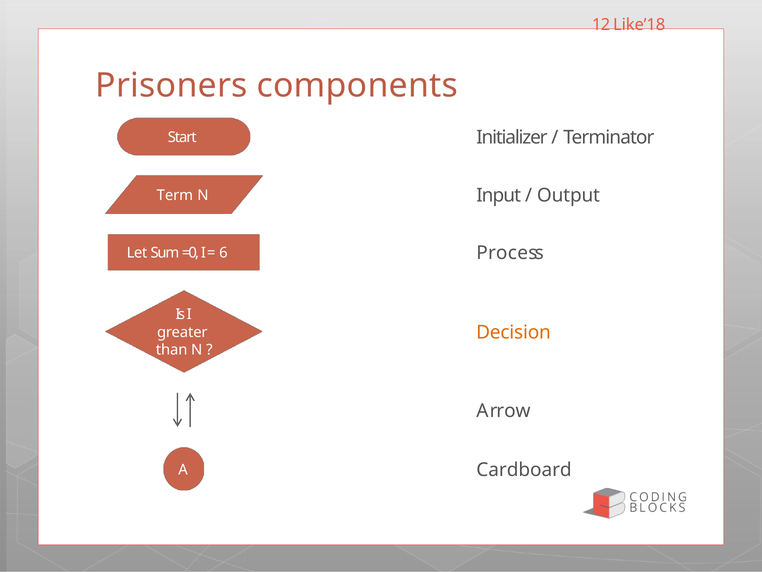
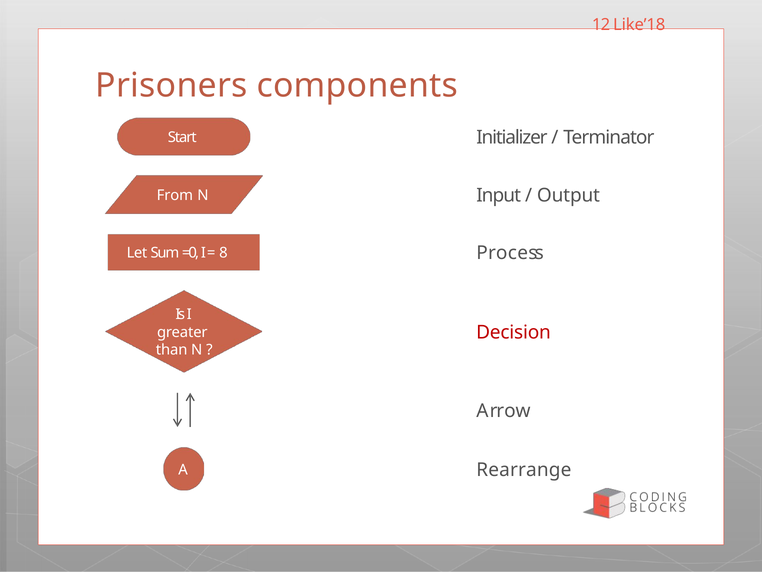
Term: Term -> From (175, 195)
6: 6 -> 8 (223, 253)
Decision colour: orange -> red (514, 332)
Cardboard: Cardboard -> Rearrange (524, 469)
